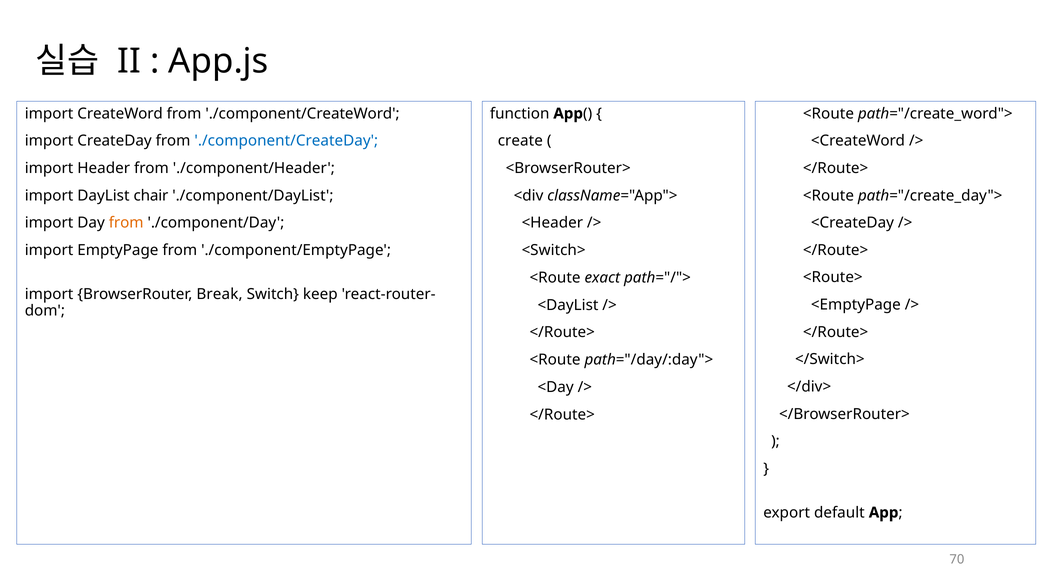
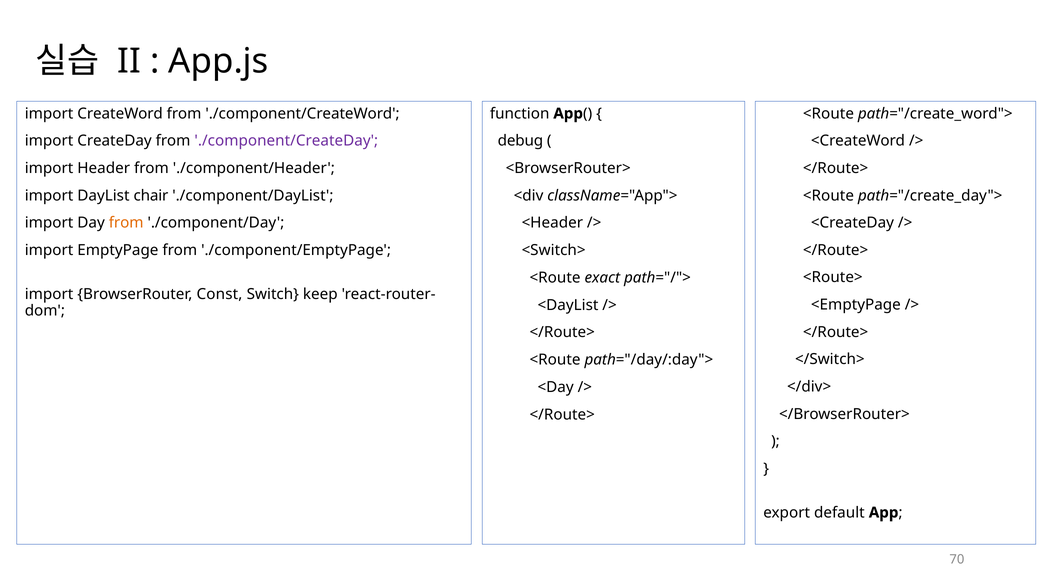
./component/CreateDay colour: blue -> purple (286, 141)
create: create -> debug (520, 141)
Break: Break -> Const (220, 294)
